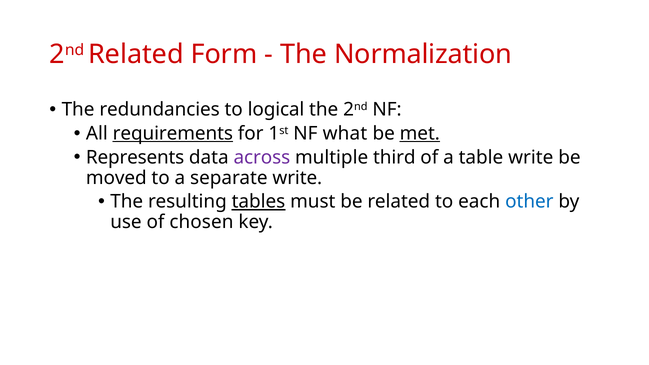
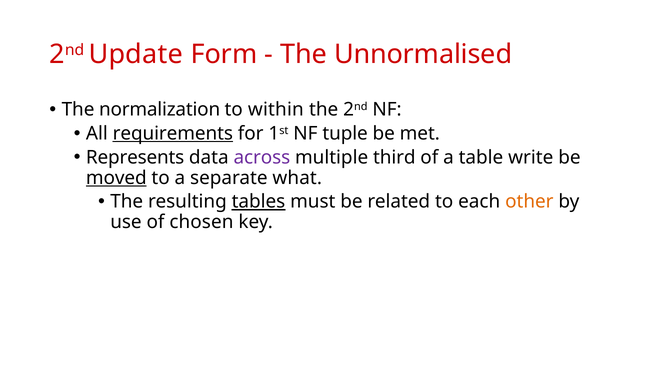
2nd Related: Related -> Update (136, 55)
Normalization: Normalization -> Unnormalised (423, 55)
redundancies: redundancies -> normalization (160, 110)
logical: logical -> within (276, 110)
what: what -> tuple (345, 134)
met underline: present -> none (420, 134)
moved underline: none -> present (116, 178)
separate write: write -> what (297, 178)
other colour: blue -> orange (529, 202)
